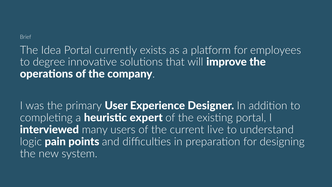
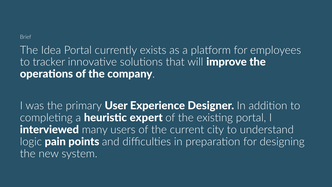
degree: degree -> tracker (49, 62)
live: live -> city (216, 129)
